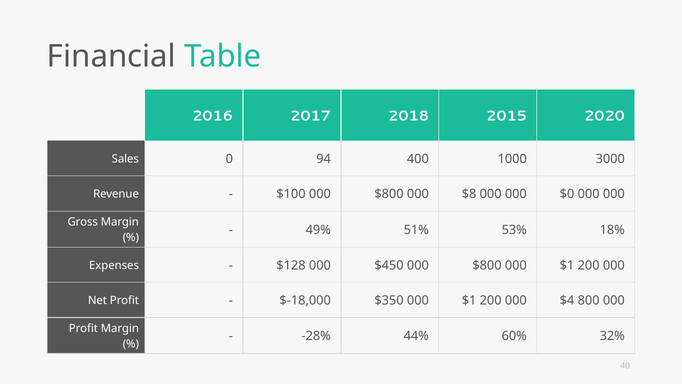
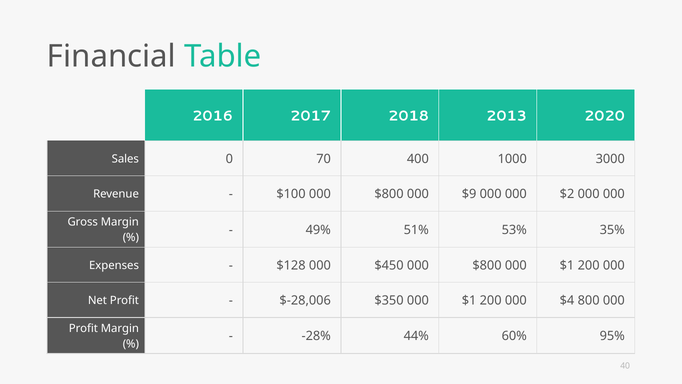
2015: 2015 -> 2013 (507, 116)
94: 94 -> 70 (324, 159)
$8: $8 -> $9 (469, 194)
$0: $0 -> $2 (567, 194)
18%: 18% -> 35% (612, 230)
$-18,000: $-18,000 -> $-28,006 (305, 300)
32%: 32% -> 95% (612, 336)
